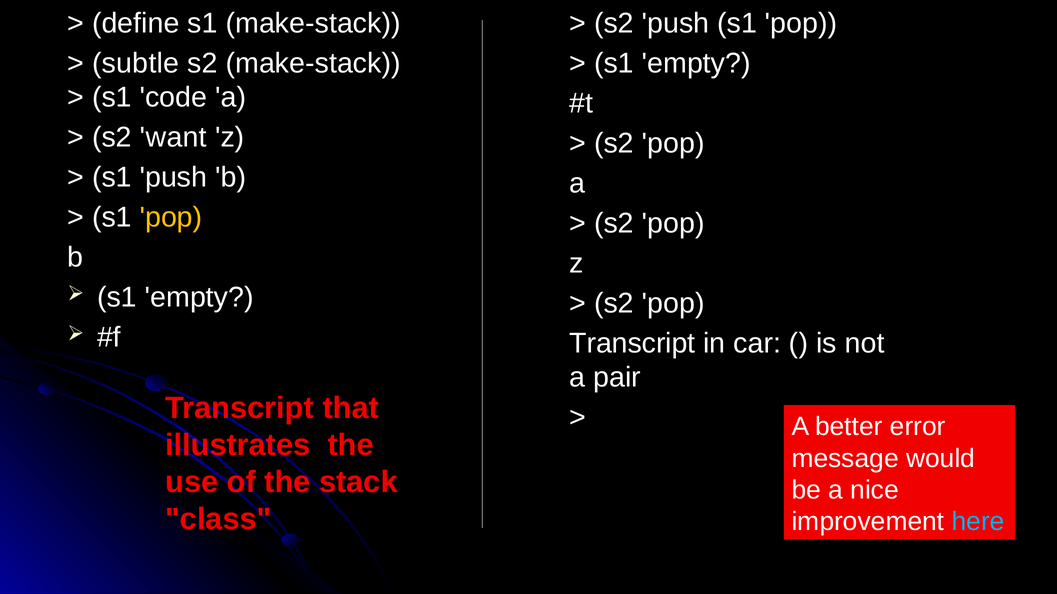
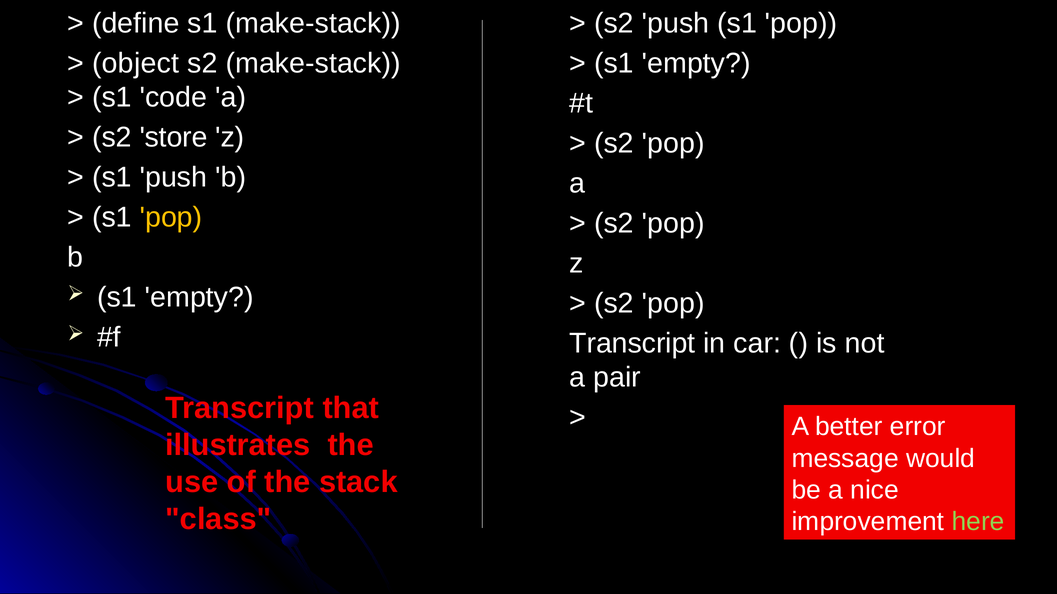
subtle: subtle -> object (136, 63)
want: want -> store (174, 138)
here colour: light blue -> light green (978, 522)
